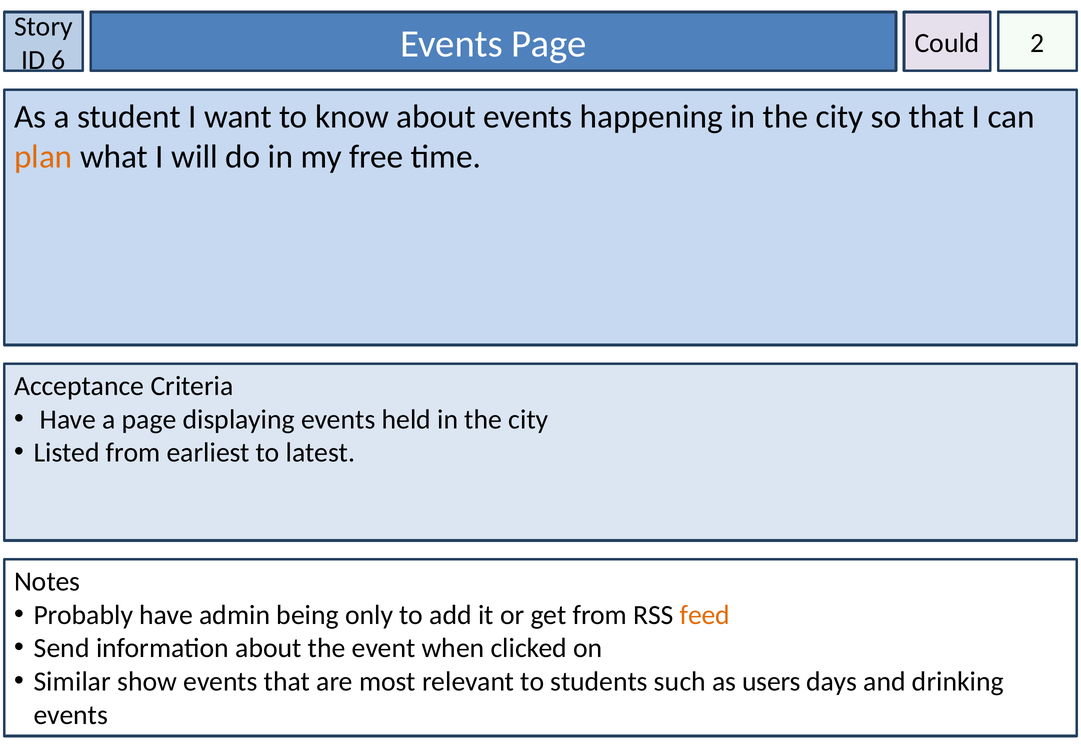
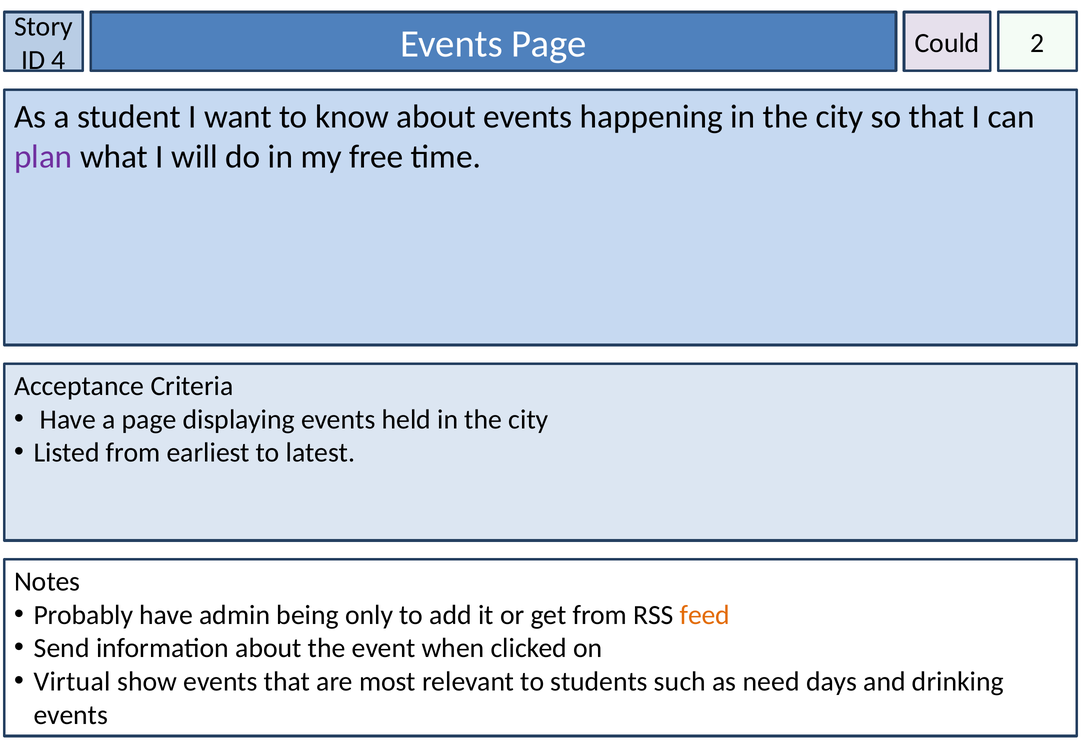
6: 6 -> 4 (59, 60)
plan colour: orange -> purple (43, 157)
Similar: Similar -> Virtual (72, 682)
users: users -> need (771, 682)
